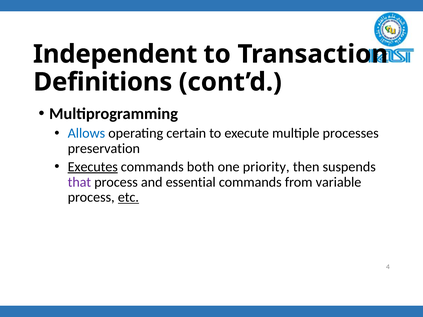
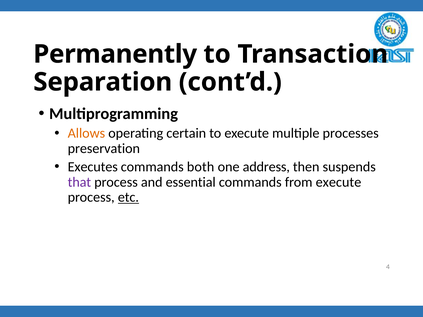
Independent: Independent -> Permanently (115, 54)
Definitions: Definitions -> Separation (103, 82)
Allows colour: blue -> orange (86, 133)
Executes underline: present -> none (93, 167)
priority: priority -> address (266, 167)
from variable: variable -> execute (338, 182)
